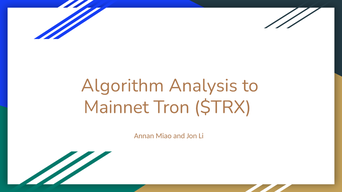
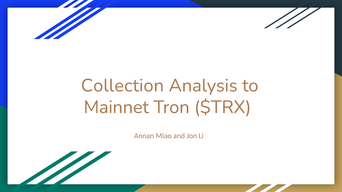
Algorithm: Algorithm -> Collection (122, 86)
